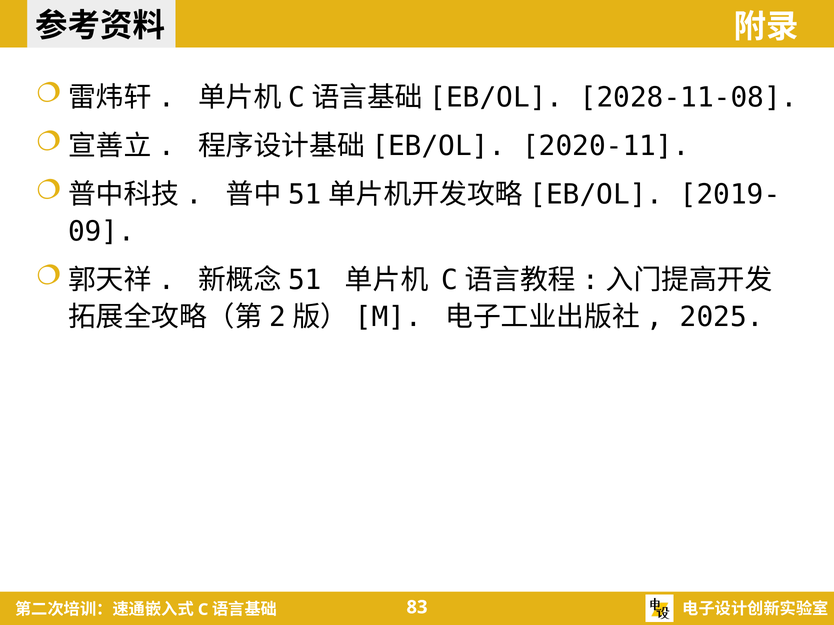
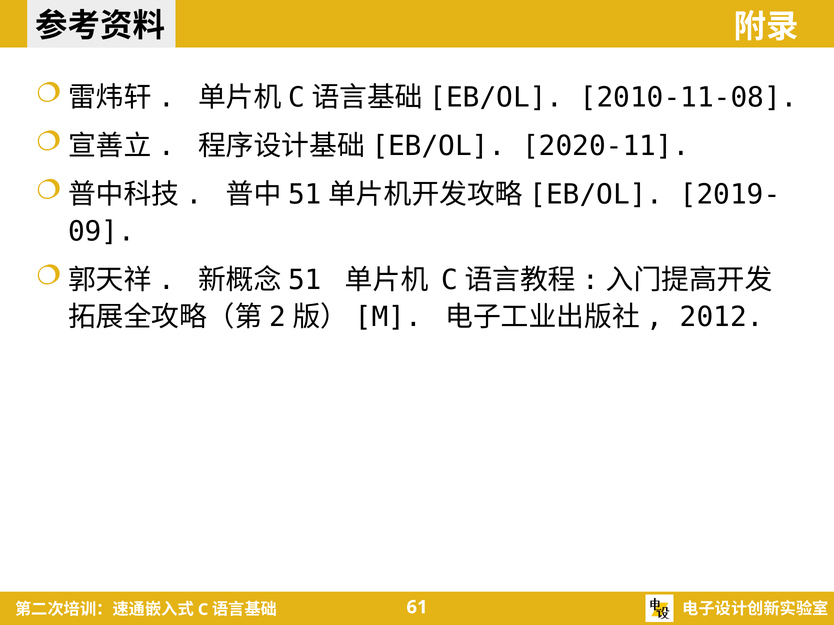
2028-11-08: 2028-11-08 -> 2010-11-08 (689, 97)
2025: 2025 -> 2012 (722, 318)
83: 83 -> 61 (417, 608)
